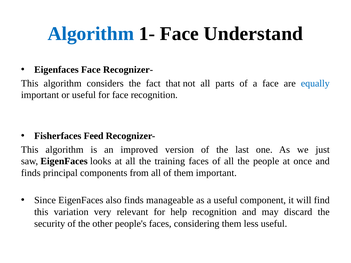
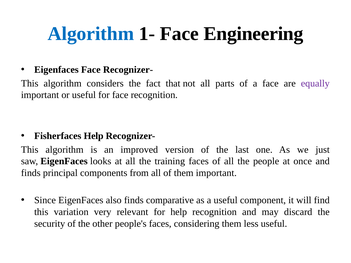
Understand: Understand -> Engineering (254, 34)
equally colour: blue -> purple (315, 83)
Fisherfaces Feed: Feed -> Help (94, 136)
manageable: manageable -> comparative (170, 200)
